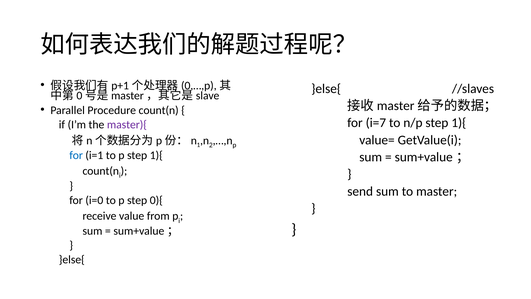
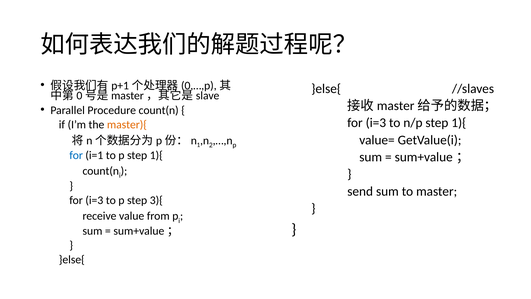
i=7: i=7 -> i=3 (376, 123)
master){ colour: purple -> orange (127, 125)
i=0: i=0 -> i=3 (94, 200)
0){: 0){ -> 3){ (156, 200)
